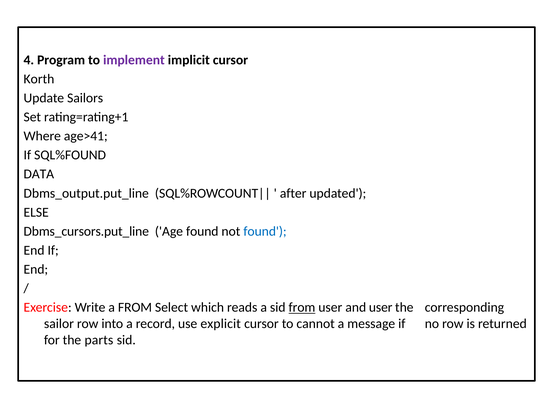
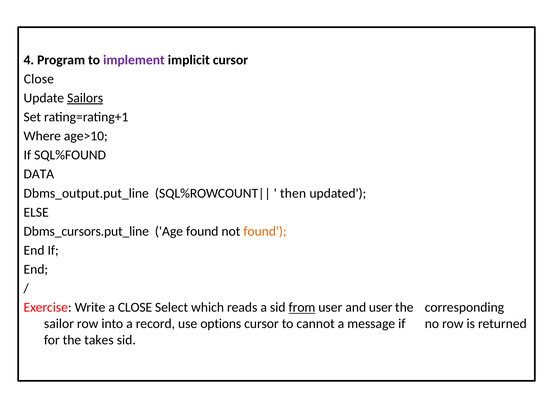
Korth: Korth -> Close (39, 79)
Sailors underline: none -> present (85, 98)
age>41: age>41 -> age>10 (86, 136)
after: after -> then (293, 193)
found colour: blue -> orange (265, 231)
a FROM: FROM -> CLOSE (135, 307)
explicit: explicit -> options (221, 324)
parts: parts -> takes (99, 340)
